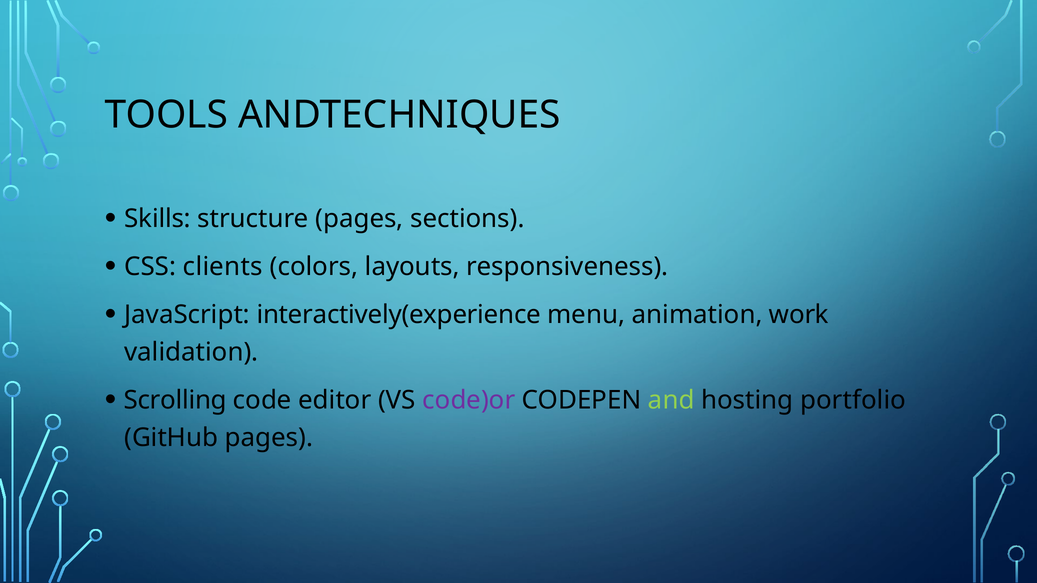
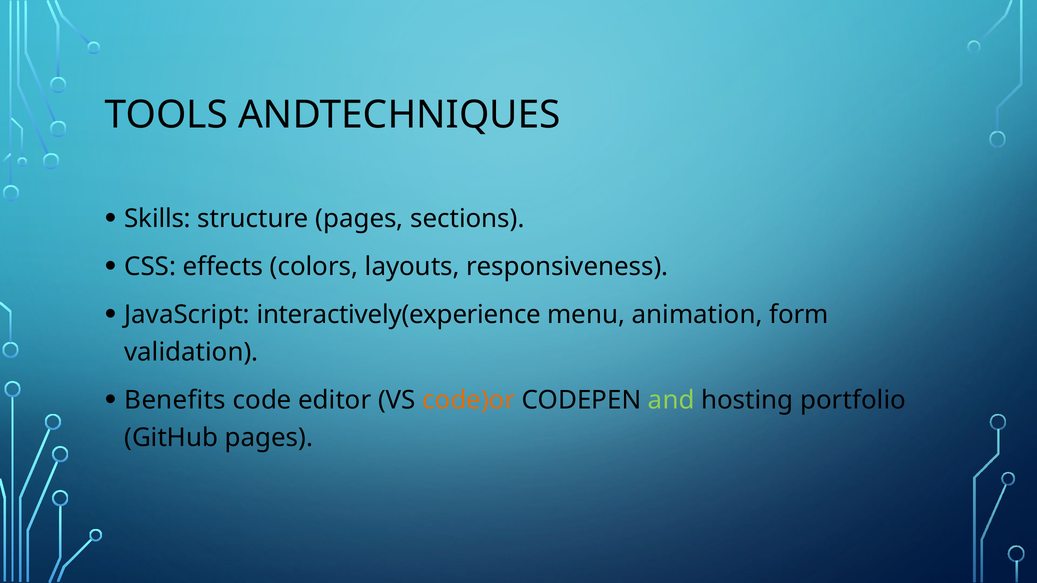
clients: clients -> effects (223, 267)
work: work -> form (799, 315)
Scrolling: Scrolling -> Benefits (175, 401)
code)or colour: purple -> orange (469, 401)
